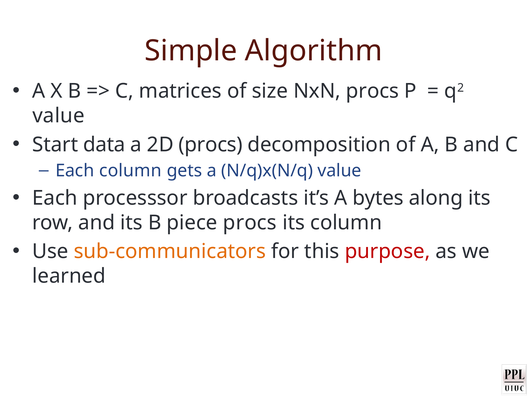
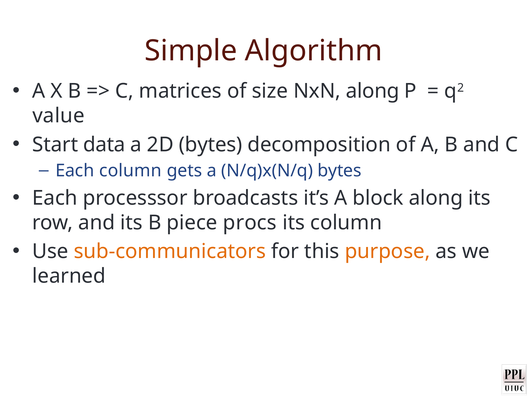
NxN procs: procs -> along (373, 91)
2D procs: procs -> bytes (211, 144)
N/q)x(N/q value: value -> bytes (340, 170)
bytes: bytes -> block (378, 198)
purpose colour: red -> orange (387, 251)
